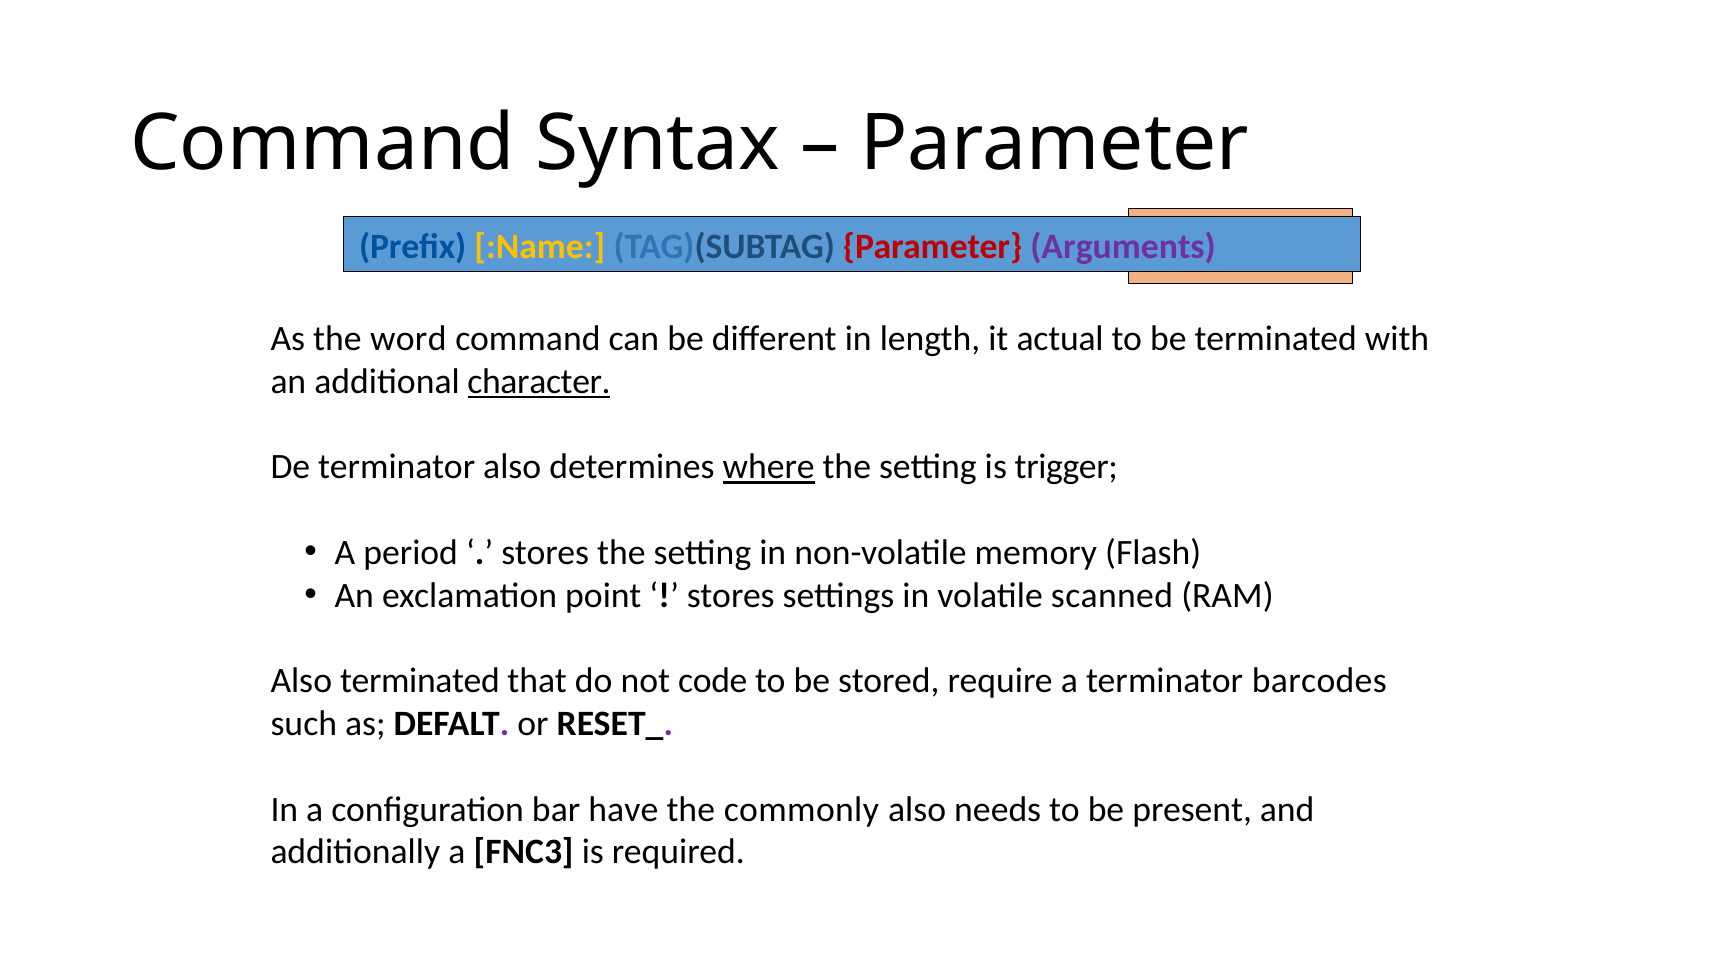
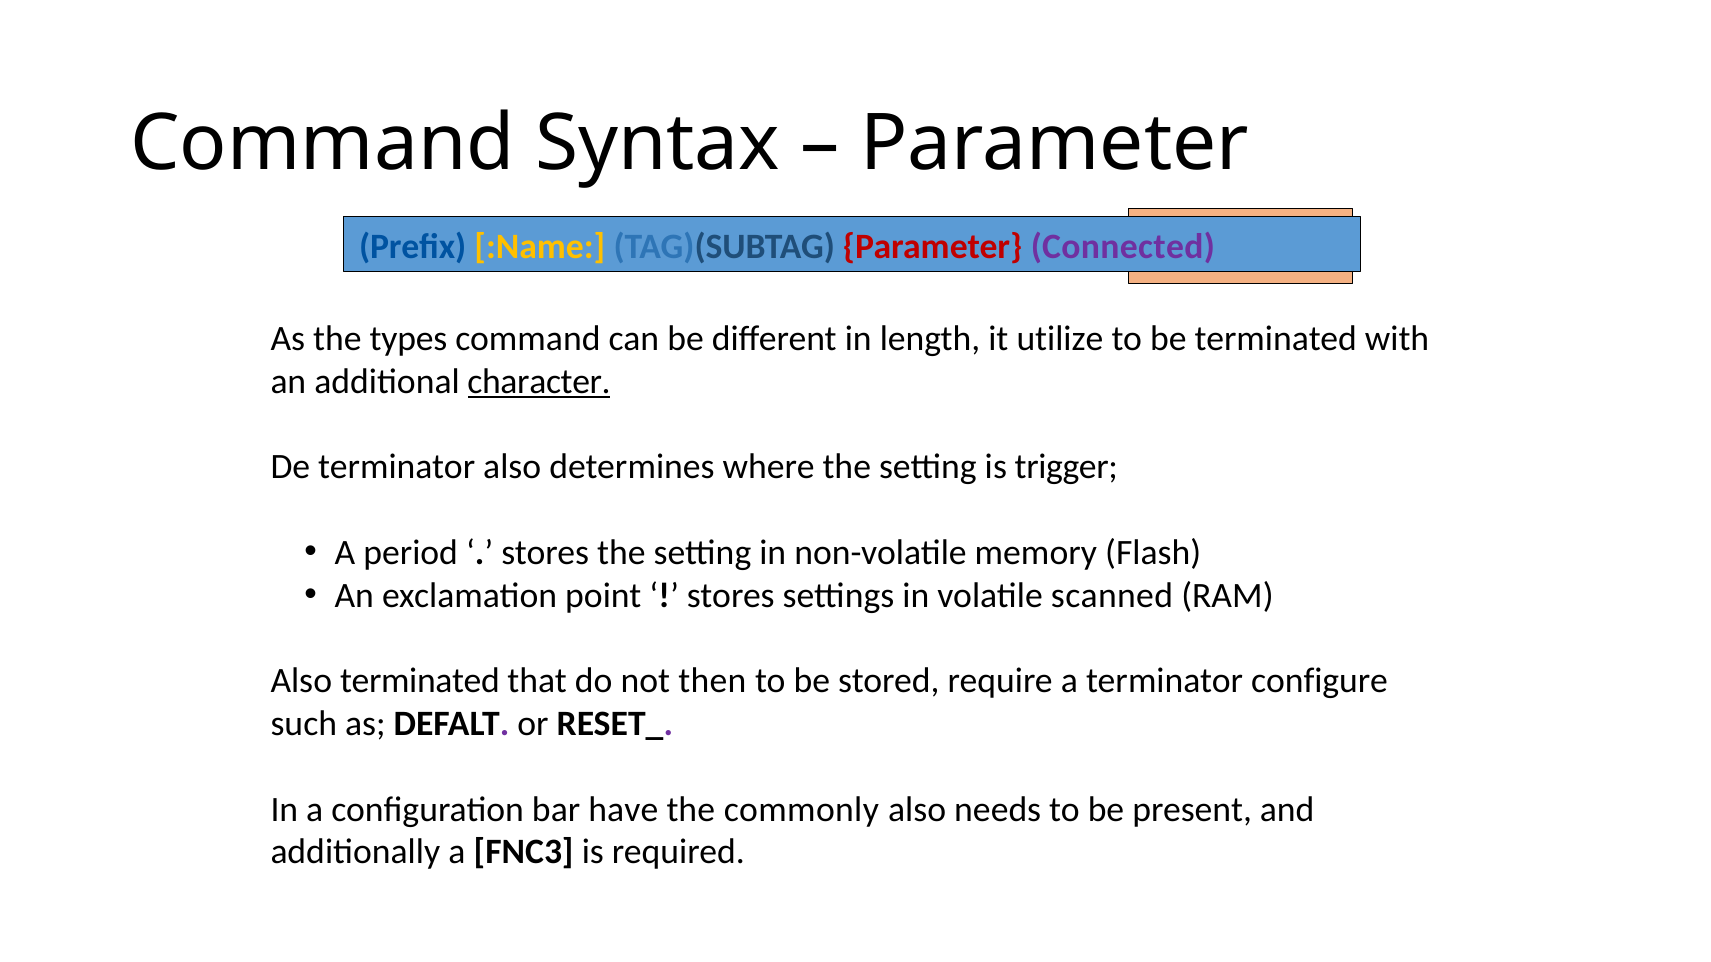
Arguments: Arguments -> Connected (1123, 247)
word: word -> types (409, 339)
actual: actual -> utilize (1060, 339)
where underline: present -> none (769, 467)
code: code -> then (712, 681)
barcodes: barcodes -> configure (1319, 681)
